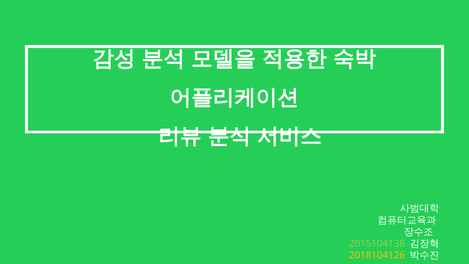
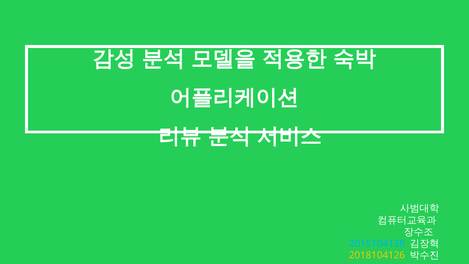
2015104138 colour: light green -> light blue (377, 243)
